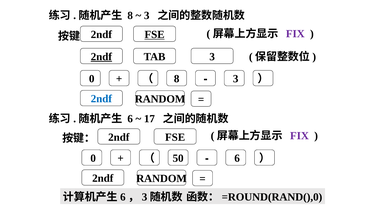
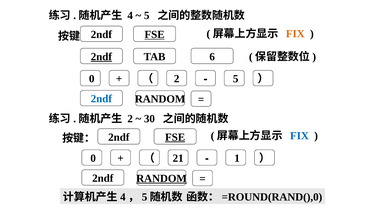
8: 8 -> 4 (130, 15)
3: 3 -> 5 (147, 15)
FIX colour: purple -> orange (295, 34)
TAB 3: 3 -> 6 (212, 57)
8: 8 -> 2 (177, 79)
3: 3 -> 5 (236, 79)
6: 6 -> 2 (130, 119)
17: 17 -> 30 (149, 119)
FSE underline: none -> present (175, 137)
FIX colour: purple -> blue (299, 136)
50: 50 -> 21 (178, 158)
6: 6 -> 1 (237, 158)
RANDOM underline: none -> present (162, 178)
6: 6 -> 4 (123, 197)
3: 3 -> 5 (144, 197)
